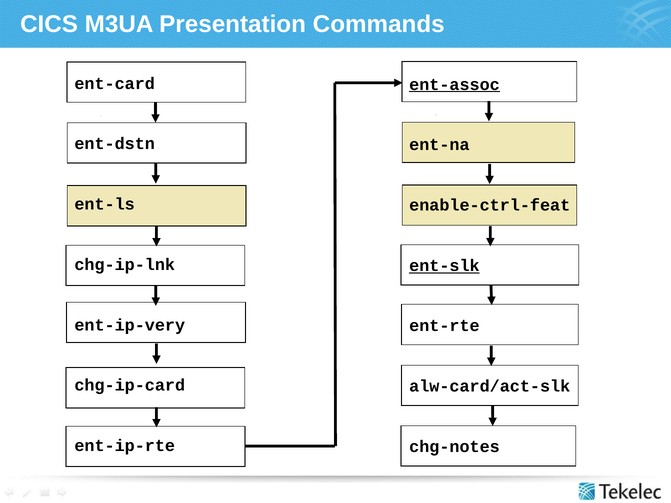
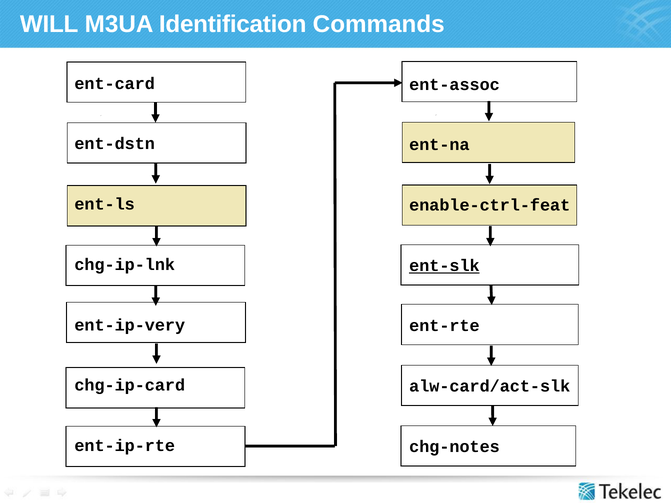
CICS: CICS -> WILL (49, 24)
Presentation: Presentation -> Identification (233, 24)
ent-assoc underline: present -> none (454, 85)
